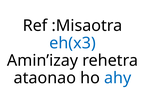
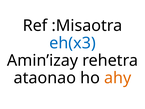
ahy colour: blue -> orange (118, 78)
